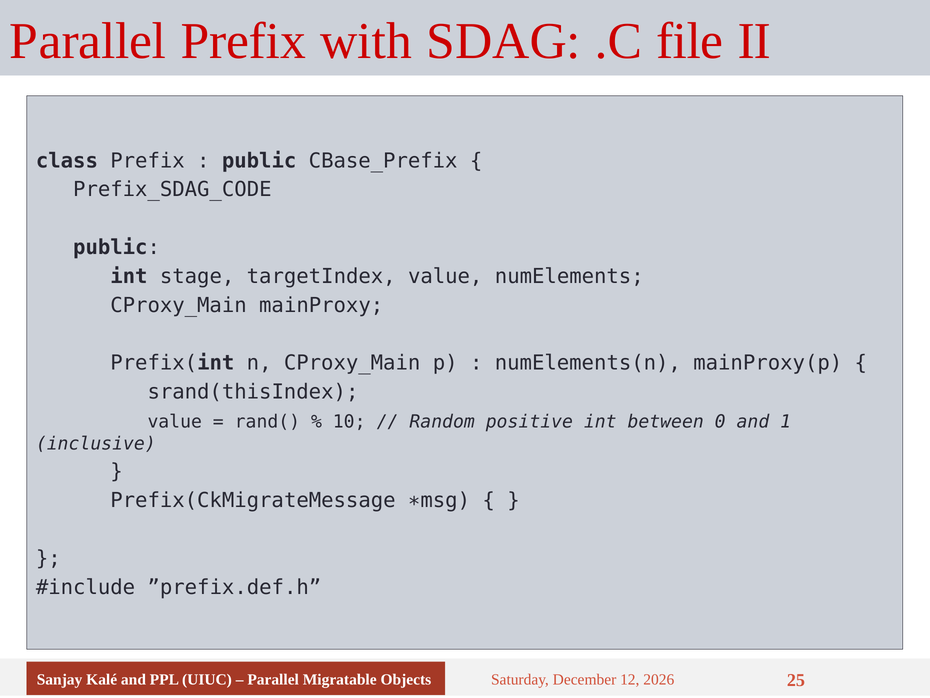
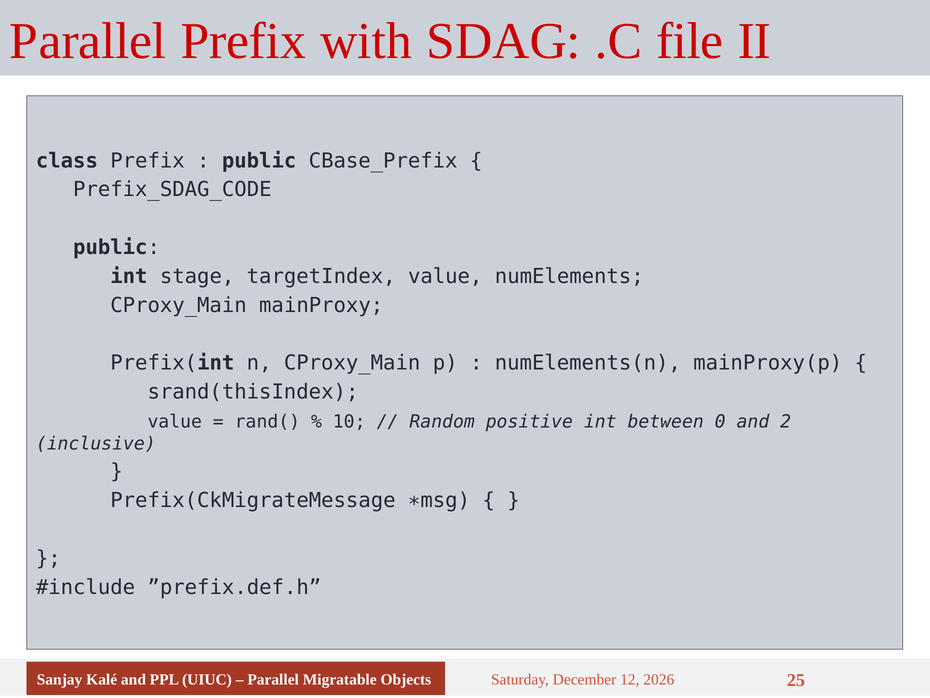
1: 1 -> 2 (786, 421)
